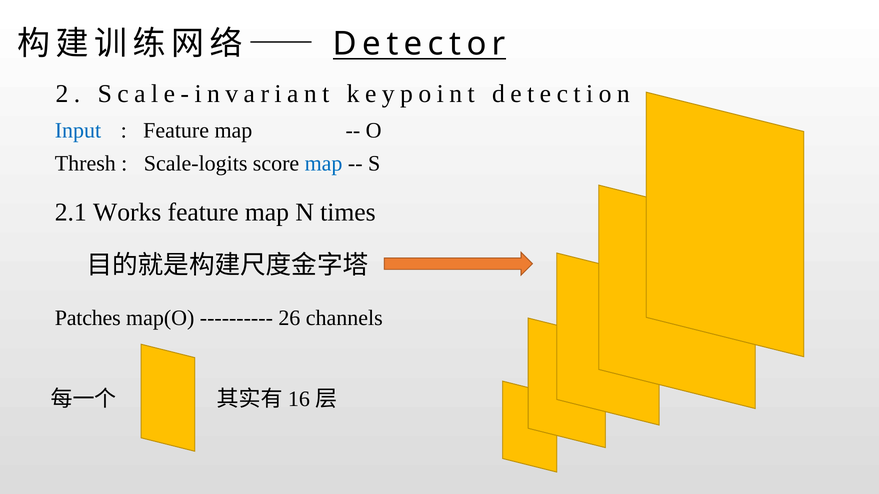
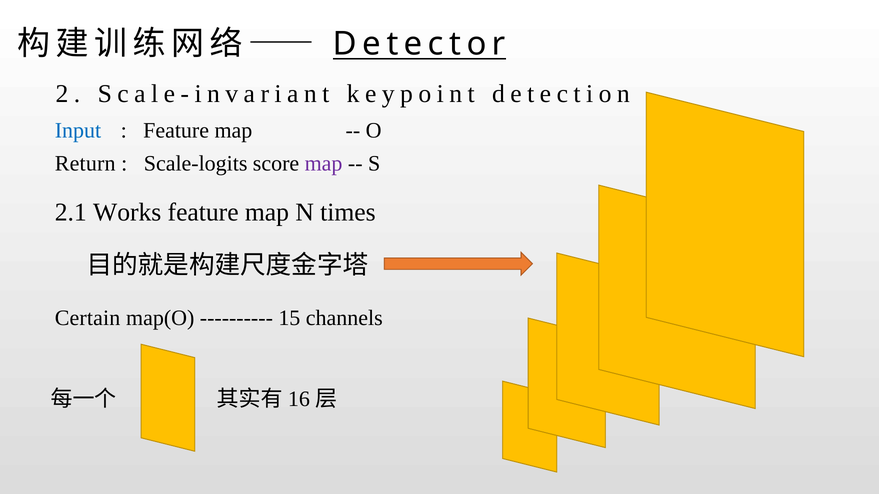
Thresh: Thresh -> Return (85, 164)
map colour: blue -> purple (324, 164)
Patches: Patches -> Certain (88, 318)
26: 26 -> 15 (289, 318)
